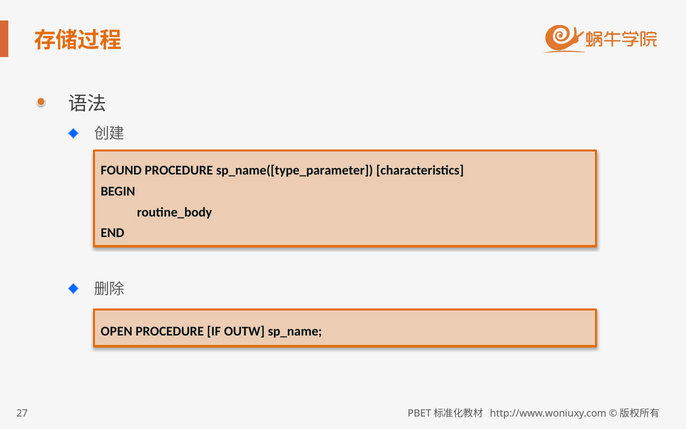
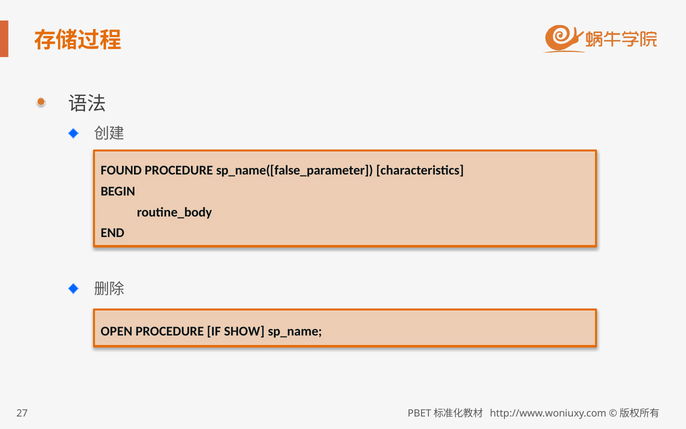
sp_name([type_parameter: sp_name([type_parameter -> sp_name([false_parameter (295, 170)
OUTW: OUTW -> SHOW (244, 331)
